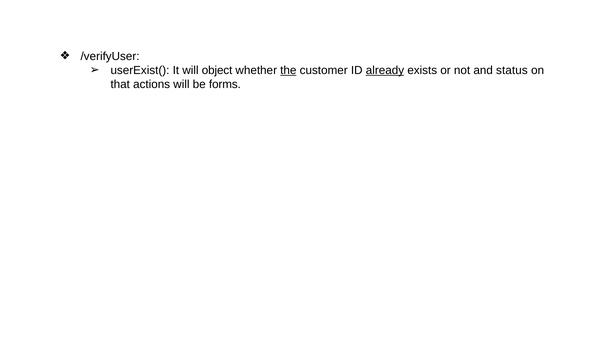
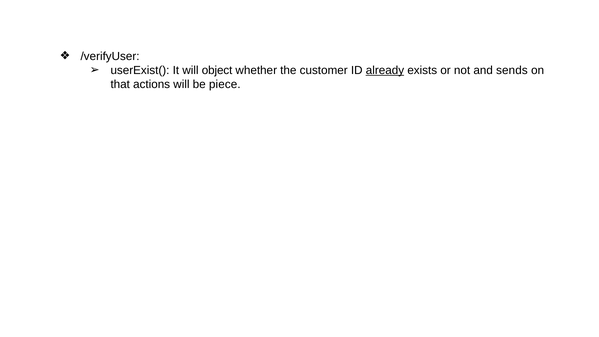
the underline: present -> none (288, 70)
status: status -> sends (512, 70)
forms: forms -> piece (225, 84)
